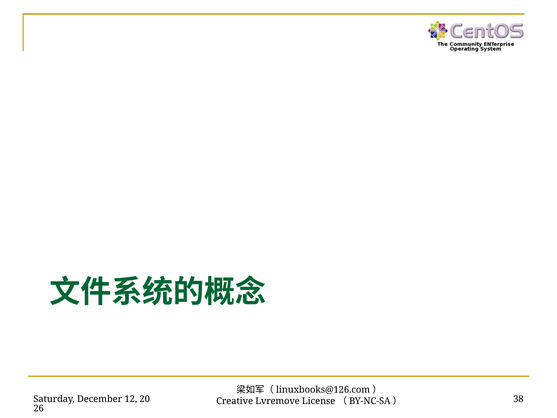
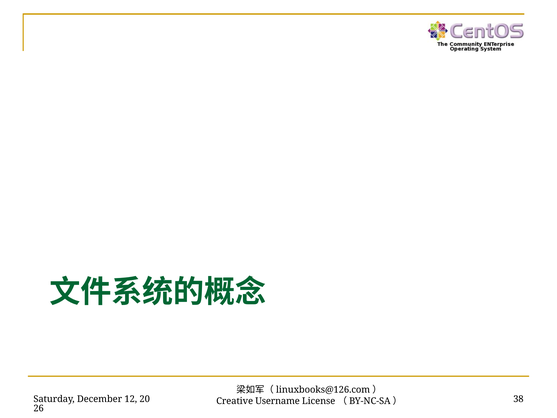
Lvremove: Lvremove -> Username (278, 401)
